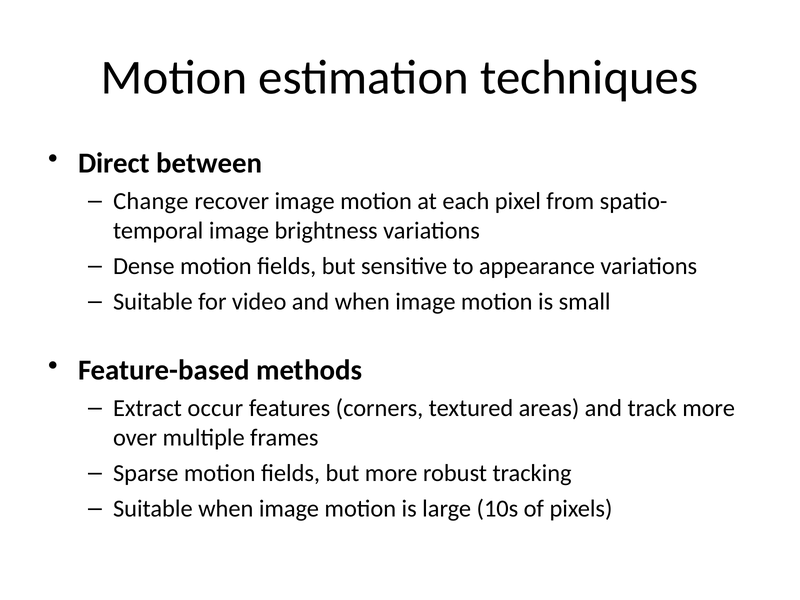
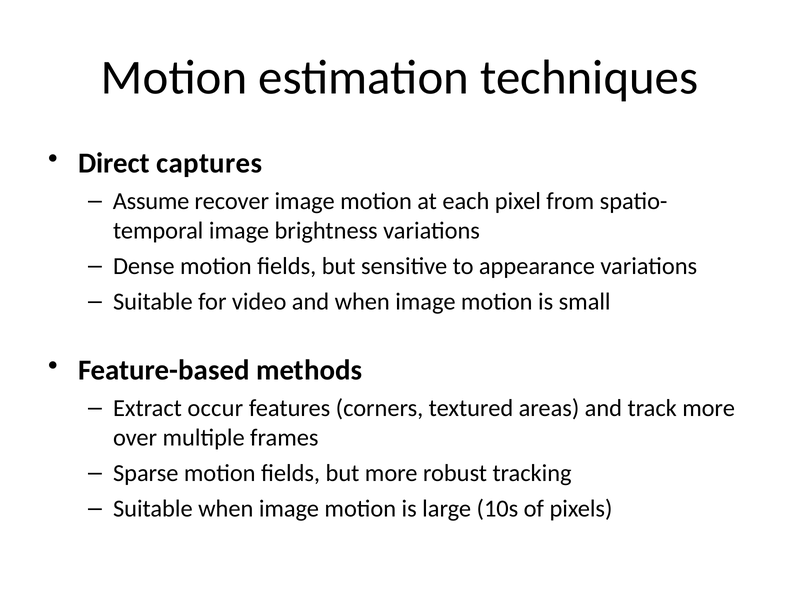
between: between -> captures (209, 163)
Change: Change -> Assume (151, 201)
